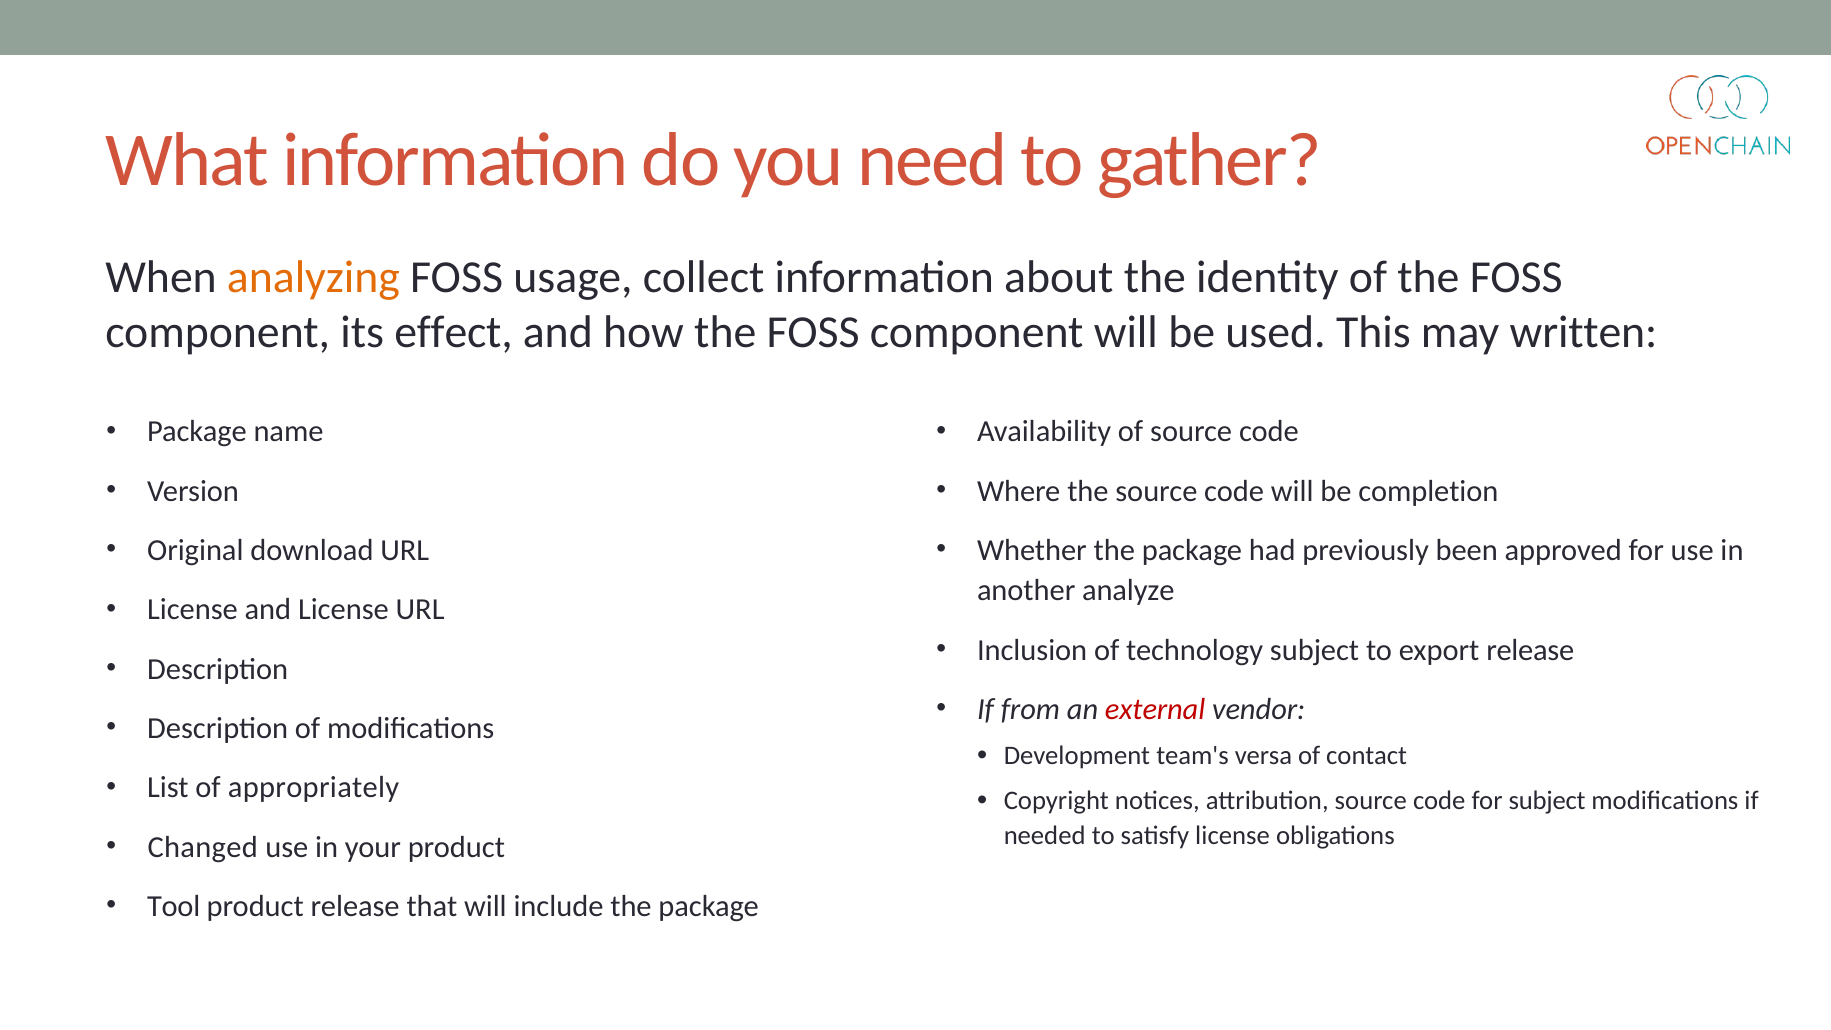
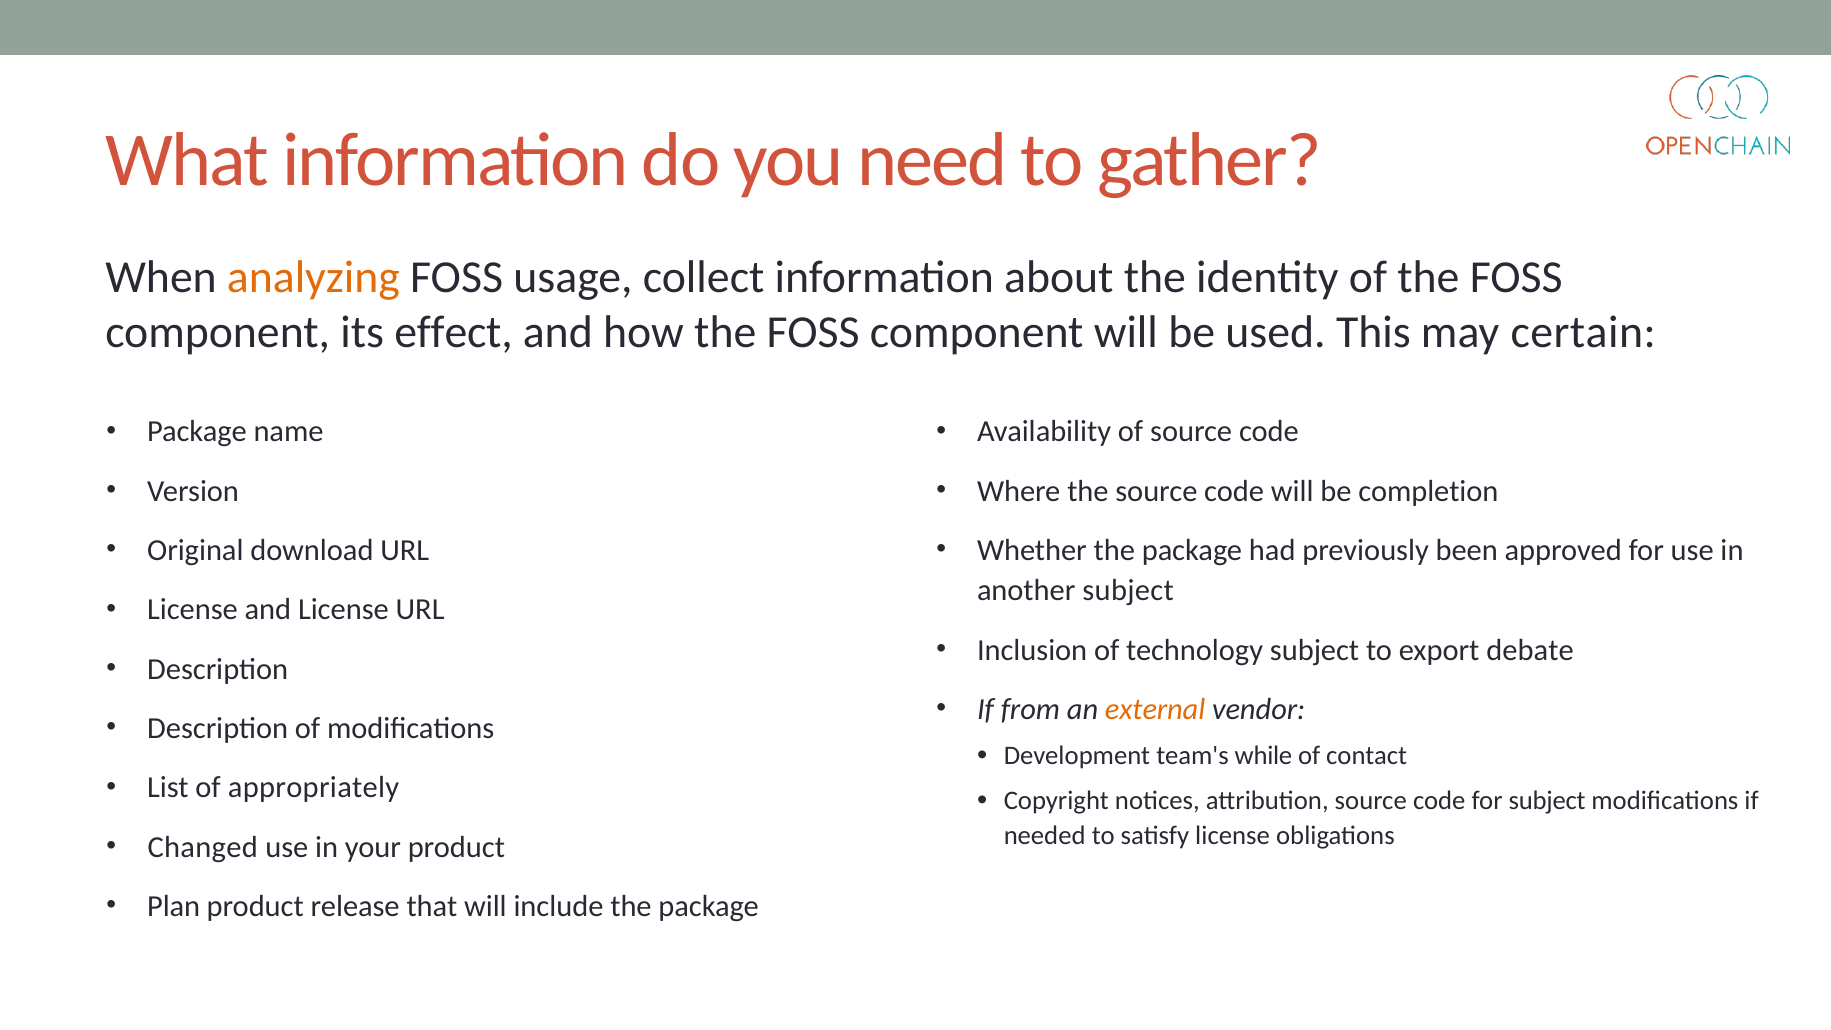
written: written -> certain (1583, 333)
another analyze: analyze -> subject (1128, 591)
export release: release -> debate (1530, 650)
external colour: red -> orange (1155, 709)
versa: versa -> while (1263, 756)
Tool: Tool -> Plan (174, 906)
